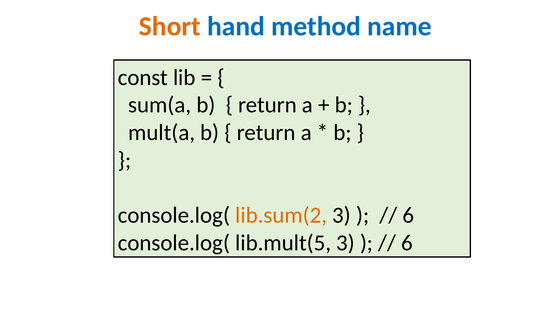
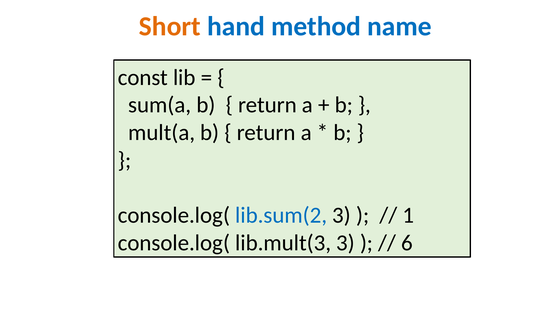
lib.sum(2 colour: orange -> blue (281, 215)
6: 6 -> 1 (408, 215)
lib.mult(5: lib.mult(5 -> lib.mult(3 (283, 243)
